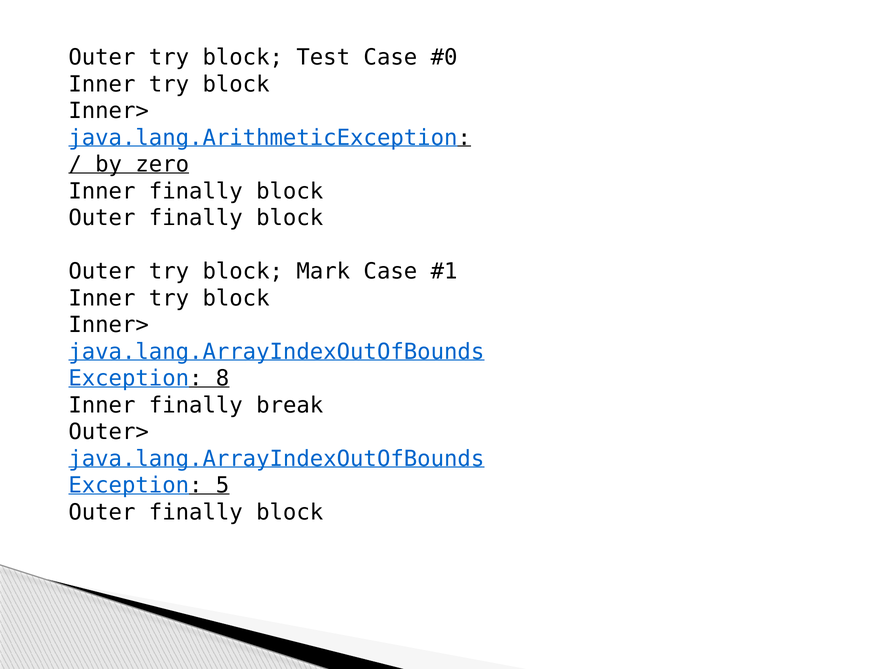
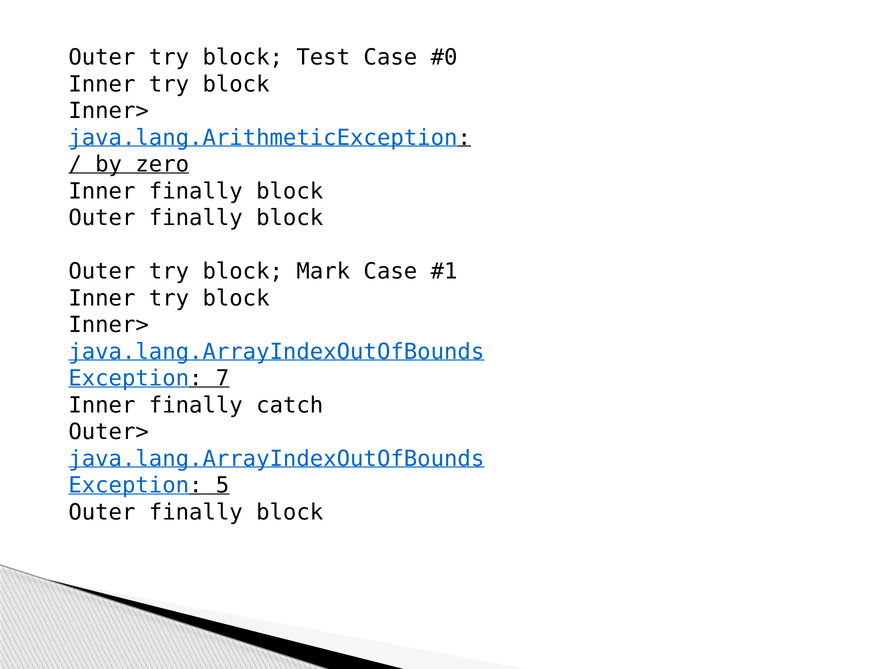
8: 8 -> 7 (223, 379)
break: break -> catch (290, 405)
